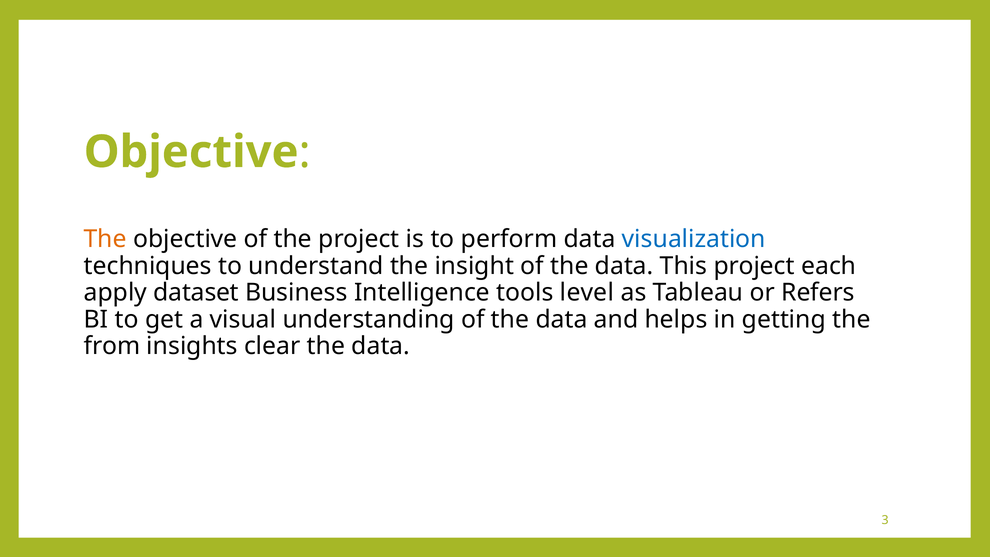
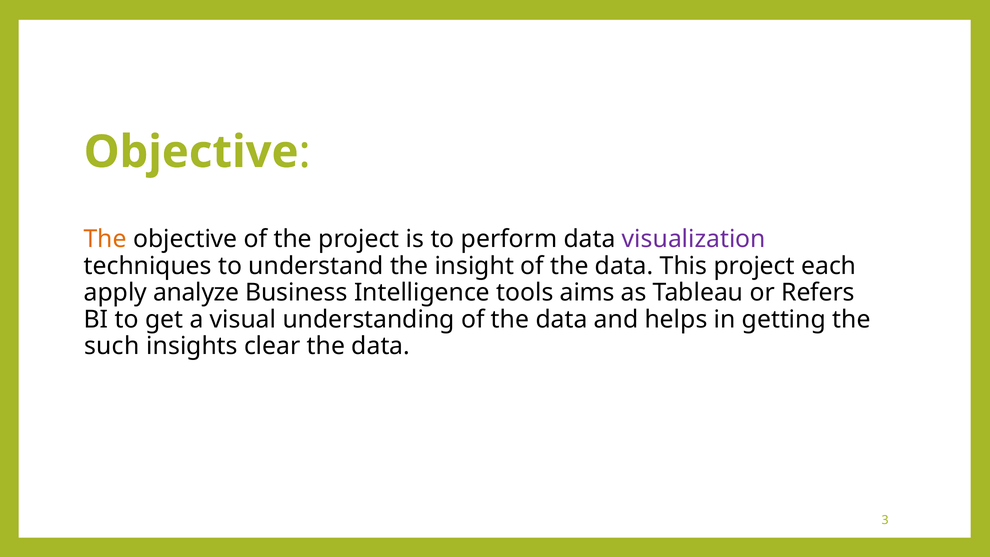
visualization colour: blue -> purple (694, 239)
dataset: dataset -> analyze (196, 293)
level: level -> aims (587, 293)
from: from -> such (112, 346)
